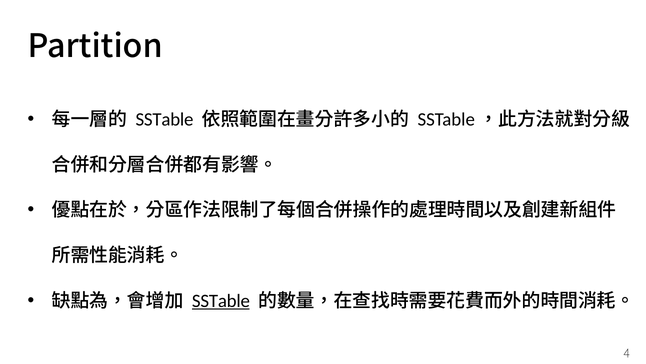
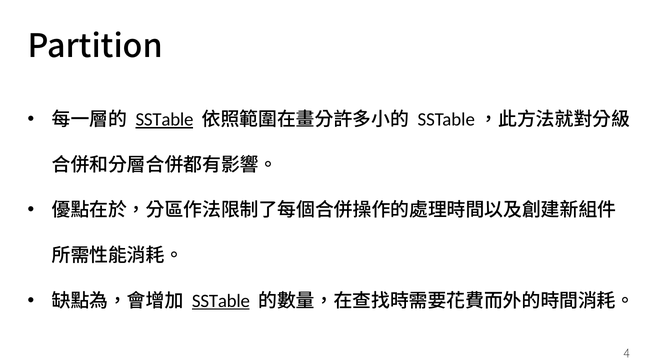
SSTable underline: none -> present (165, 119)
